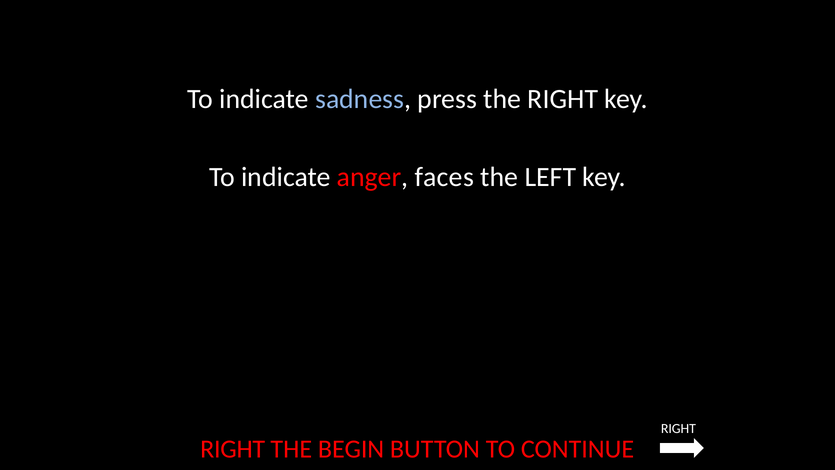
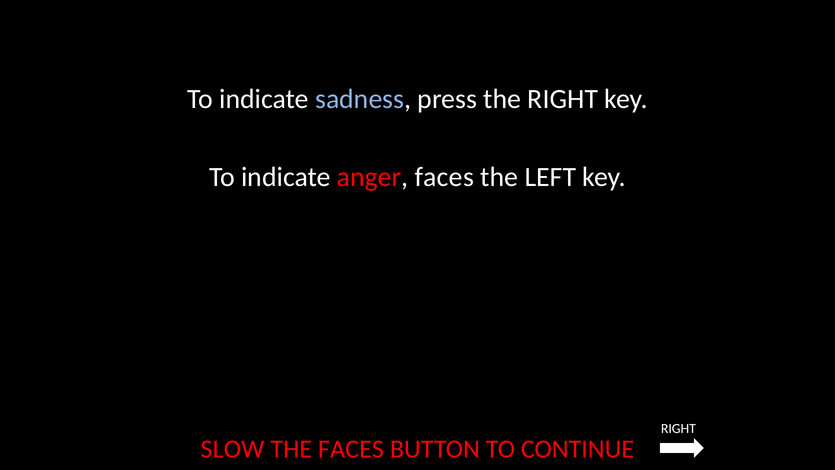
RIGHT: RIGHT -> SLOW (232, 449)
THE BEGIN: BEGIN -> FACES (351, 449)
